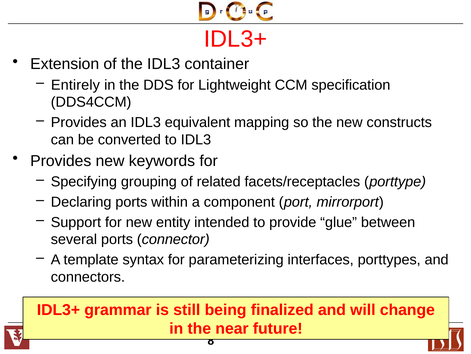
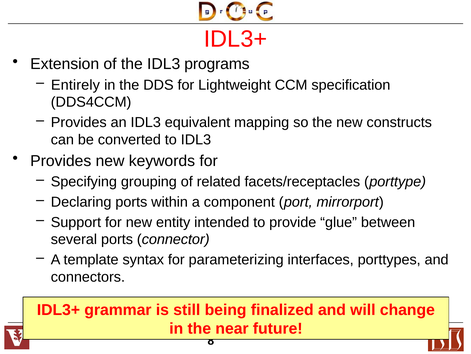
container: container -> programs (217, 64)
